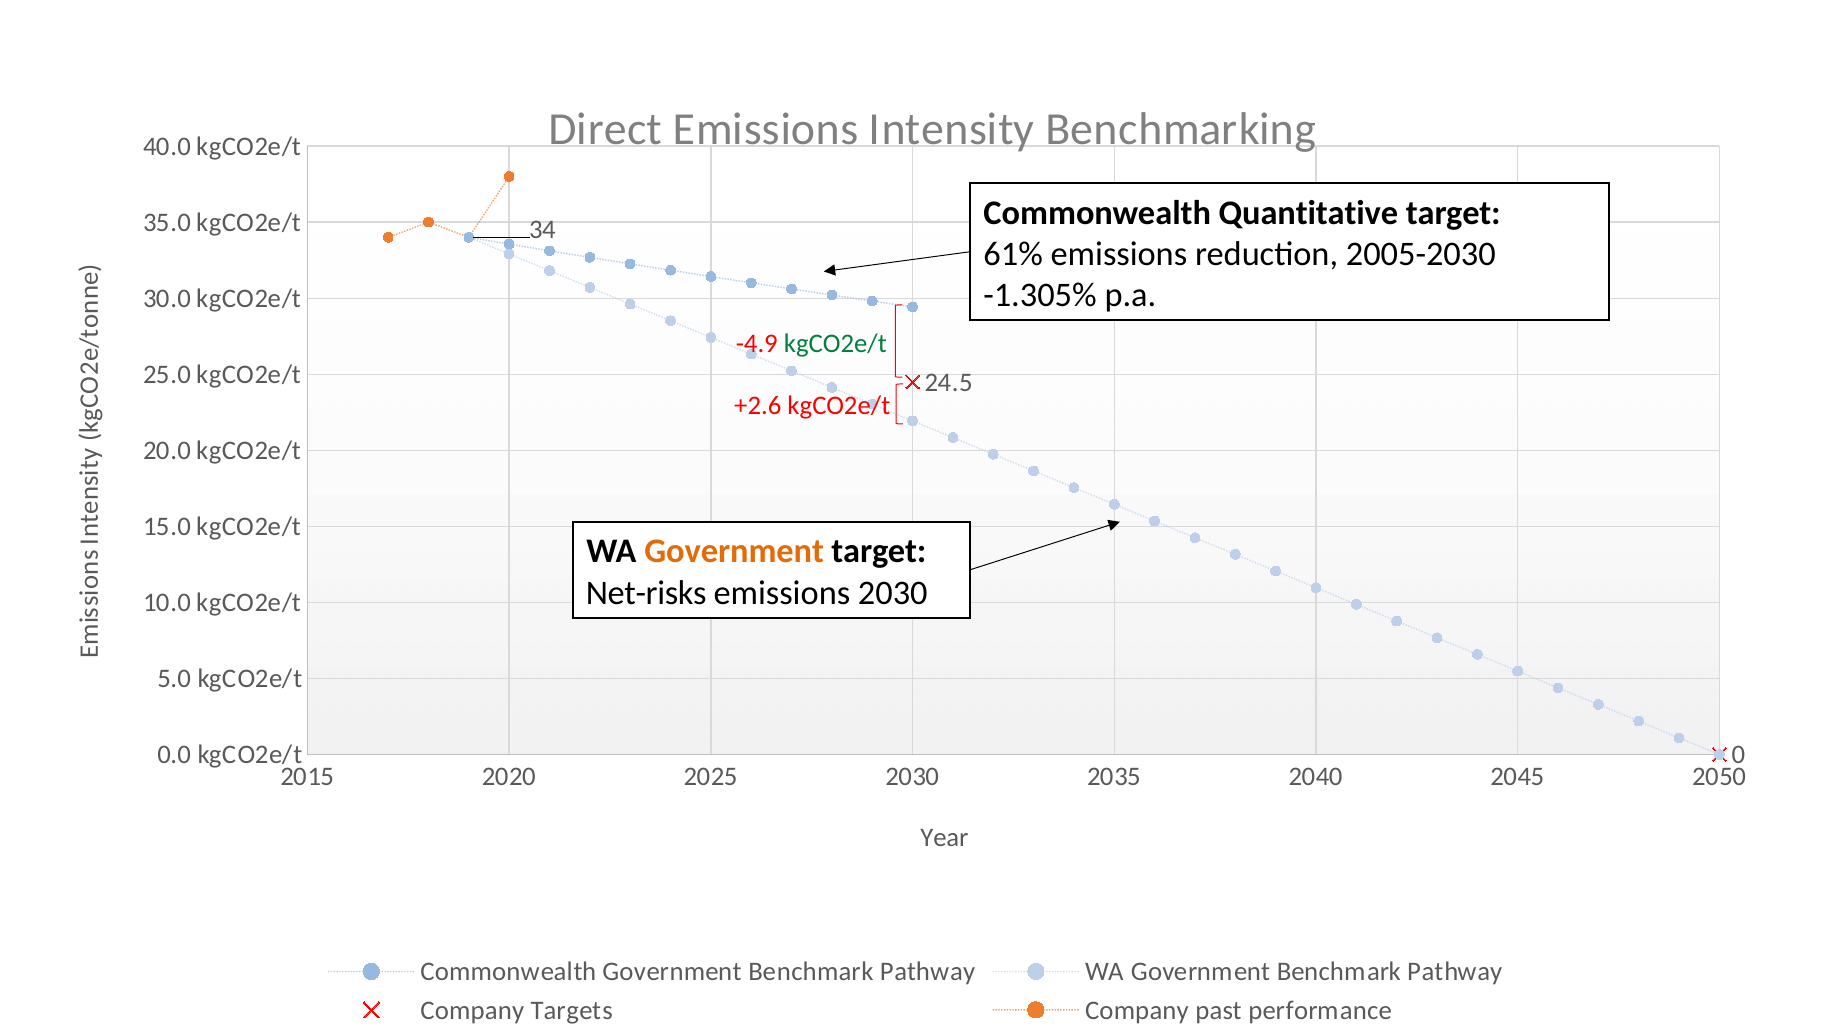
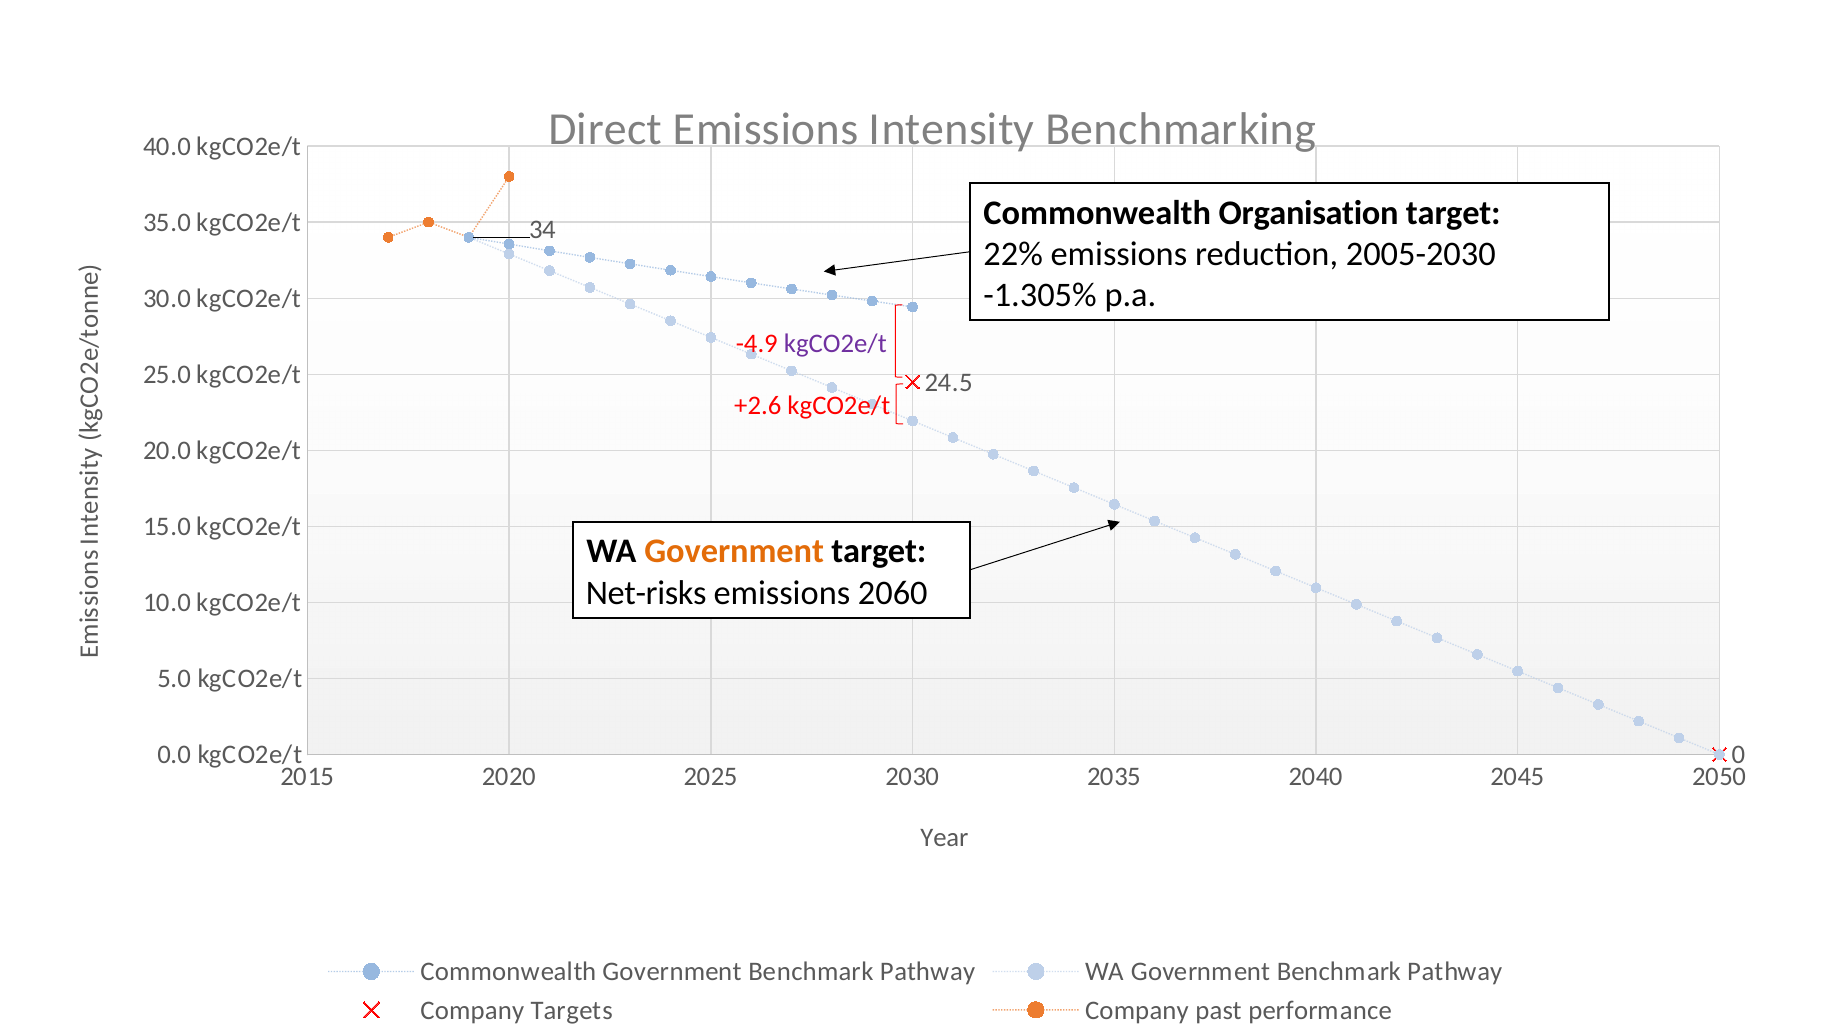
Quantitative: Quantitative -> Organisation (1309, 213)
61%: 61% -> 22% (1013, 254)
kgCO2e/t colour: green -> purple (835, 343)
emissions 2030: 2030 -> 2060 (893, 593)
